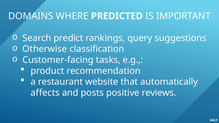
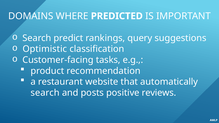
Otherwise: Otherwise -> Optimistic (45, 49)
affects: affects -> search (45, 93)
